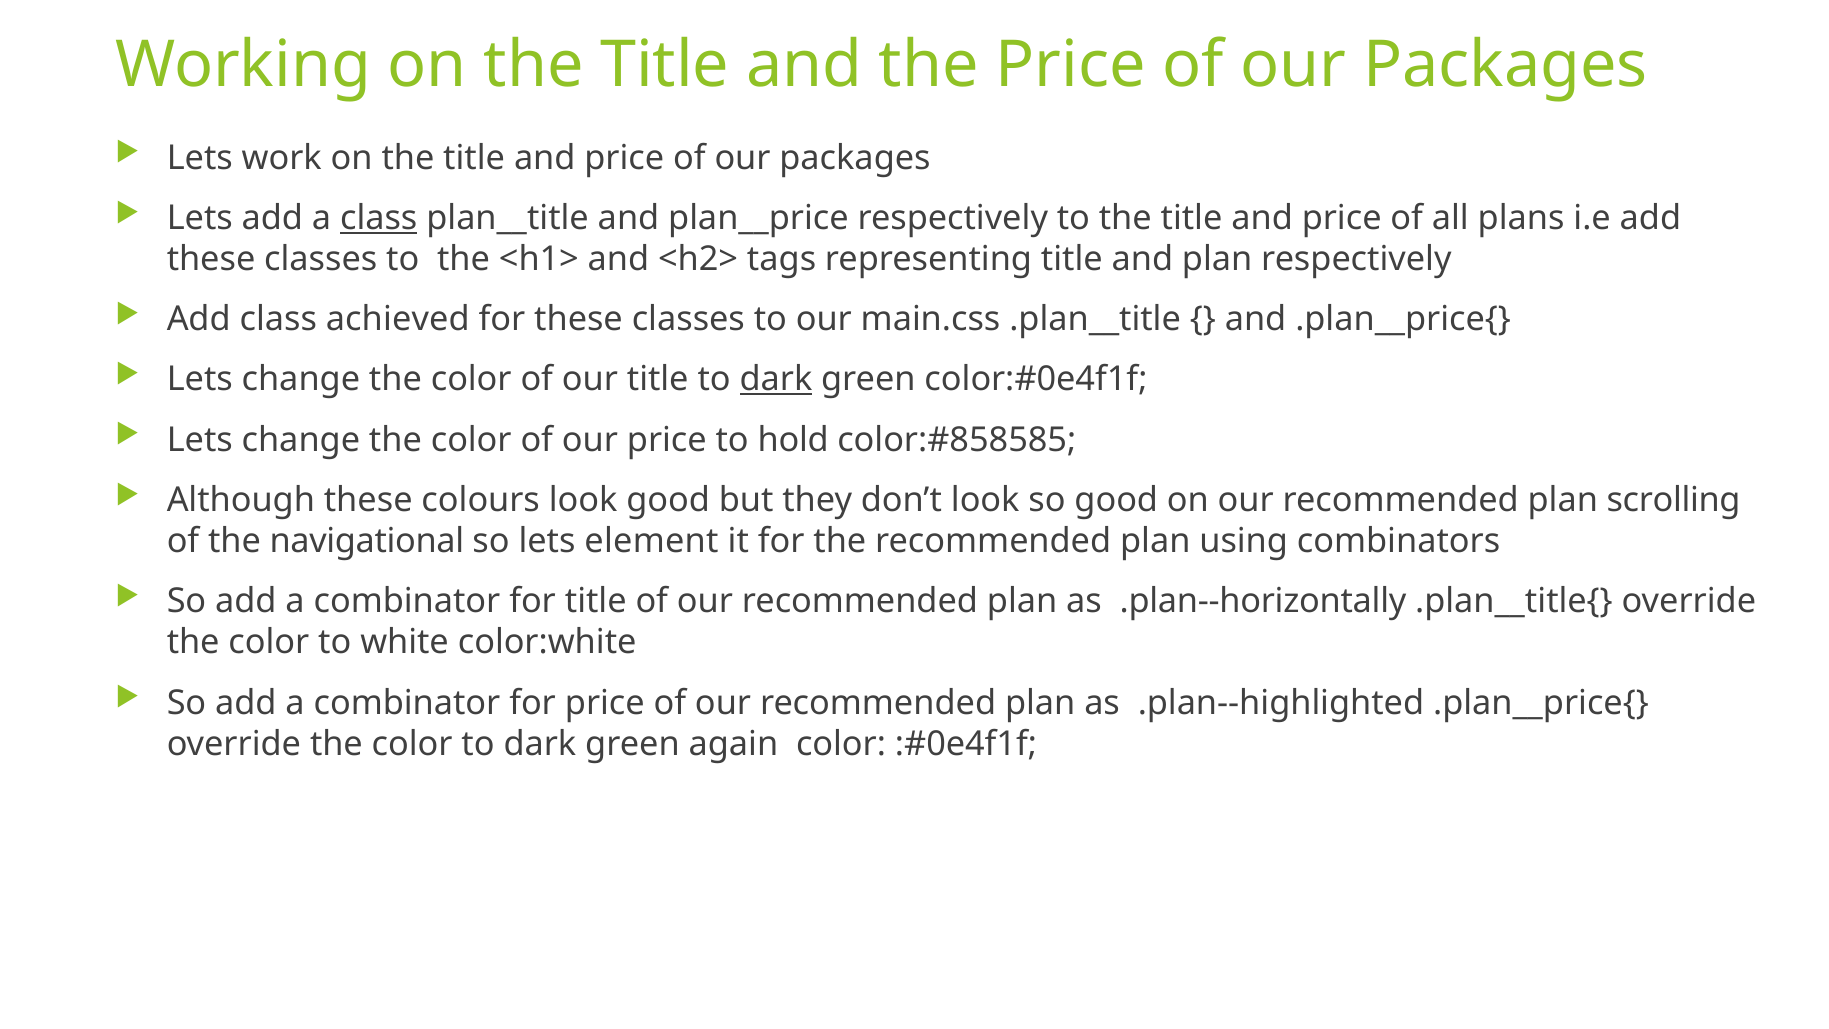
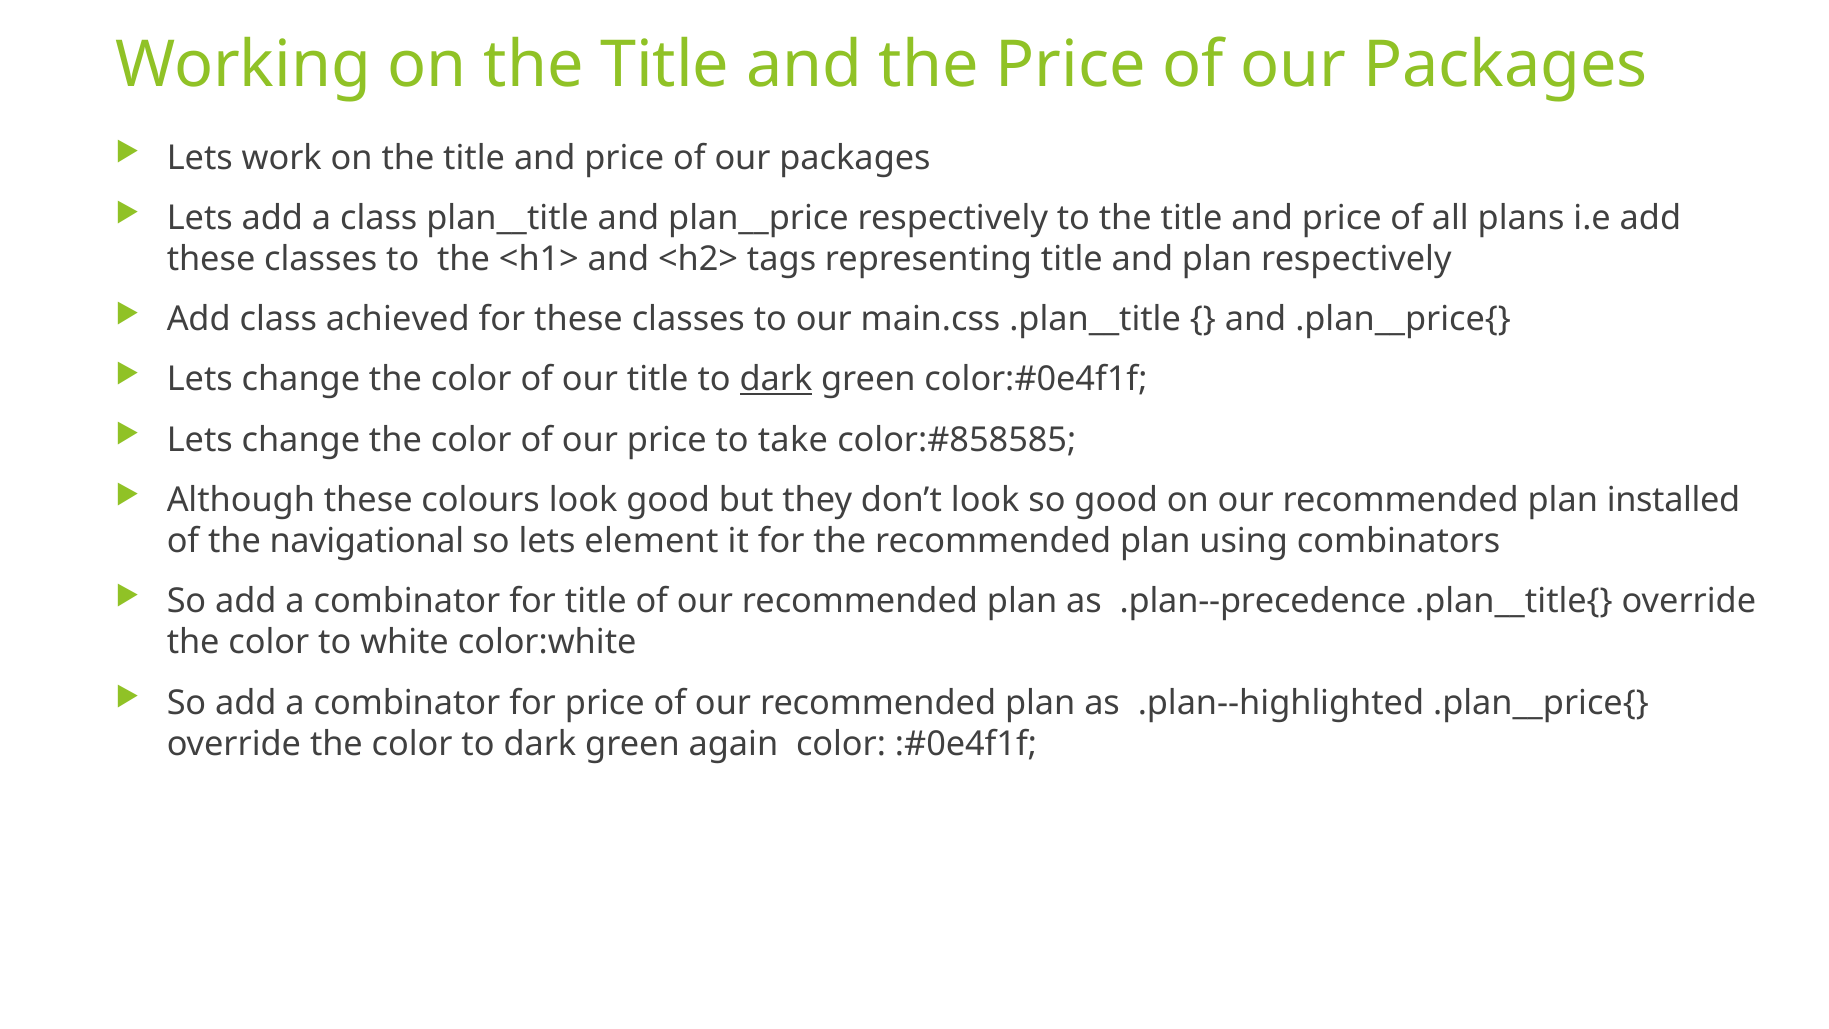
class underline: present -> none (379, 218)
hold: hold -> take (793, 440)
scrolling: scrolling -> installed (1674, 500)
.plan--horizontally: .plan--horizontally -> .plan--precedence (1263, 601)
